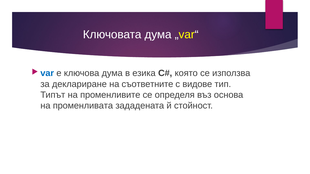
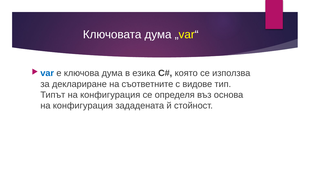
Типът на променливите: променливите -> конфигурация (110, 95)
променливата: променливата -> конфигурация (83, 106)
